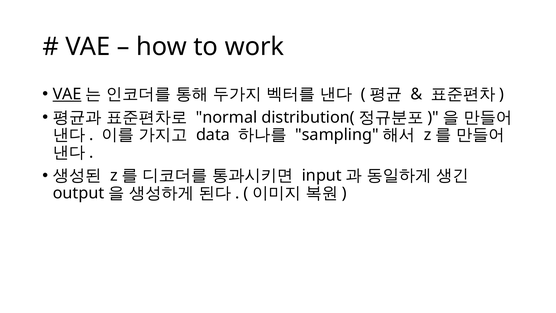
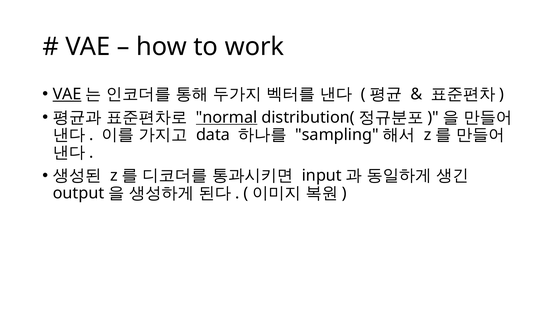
normal underline: none -> present (227, 117)
